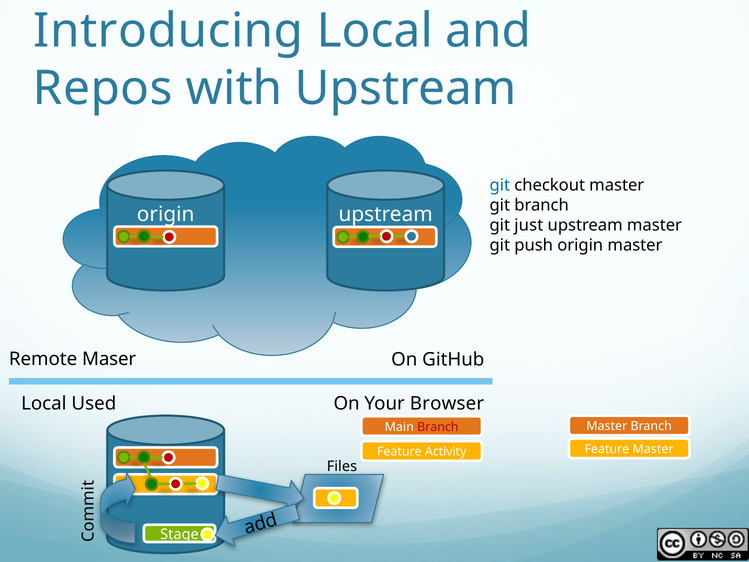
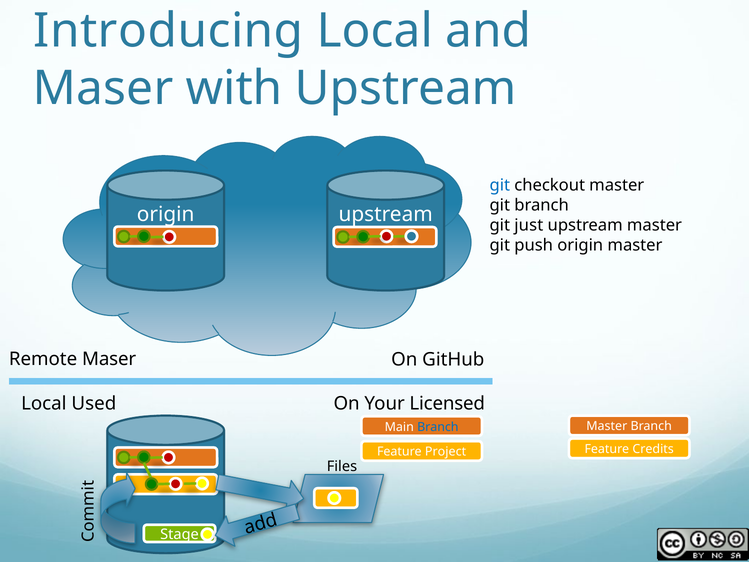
Repos: Repos -> Maser (103, 88)
Browser: Browser -> Licensed (447, 403)
Branch colour: red -> blue (438, 427)
Feature Master: Master -> Credits (653, 449)
Activity: Activity -> Project (446, 452)
